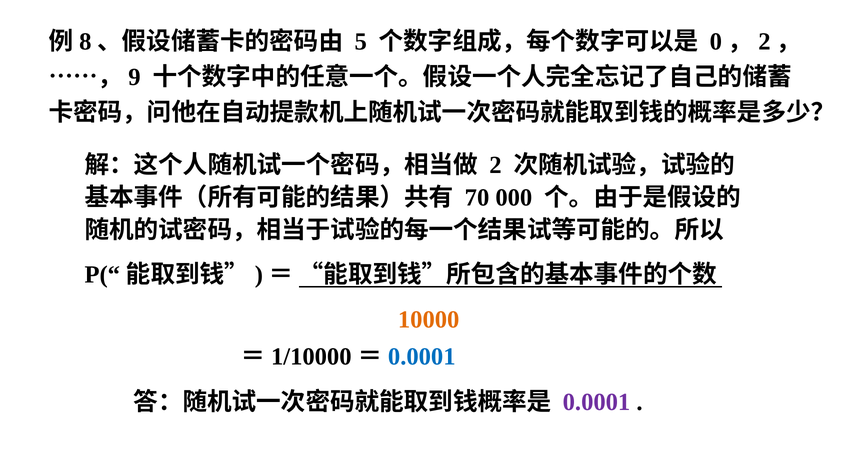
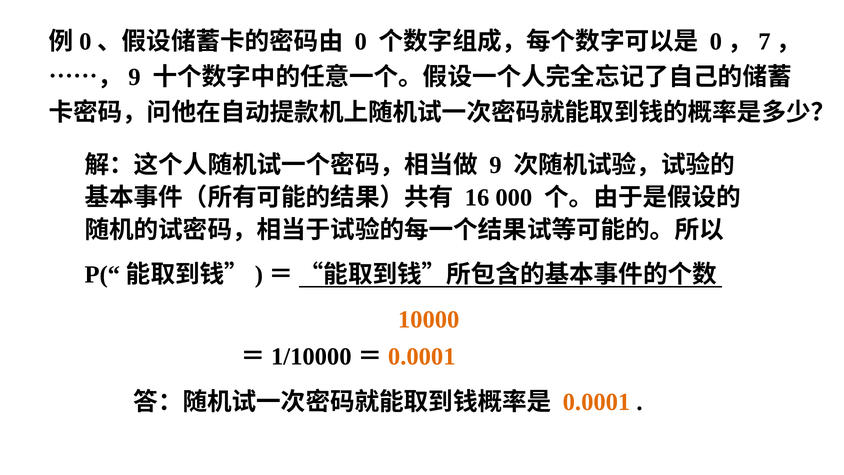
8: 8 -> 0 (85, 42)
5: 5 -> 0 (361, 42)
2: 2 -> 7 (765, 42)
2: 2 -> 9 (495, 165)
70: 70 -> 16 (477, 197)
0.0001 colour: blue -> orange (422, 357)
0.0001 colour: purple -> orange (596, 402)
